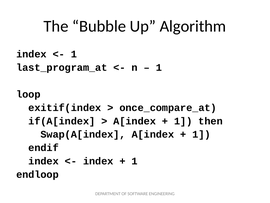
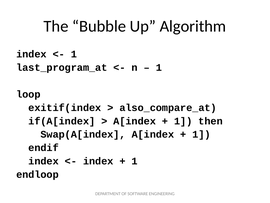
once_compare_at: once_compare_at -> also_compare_at (168, 107)
